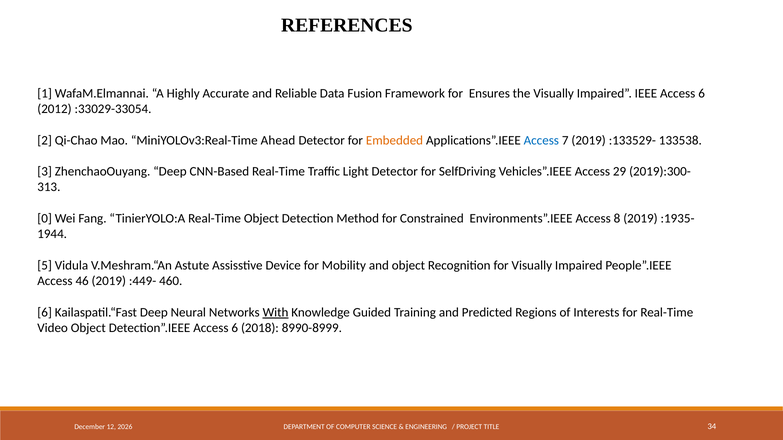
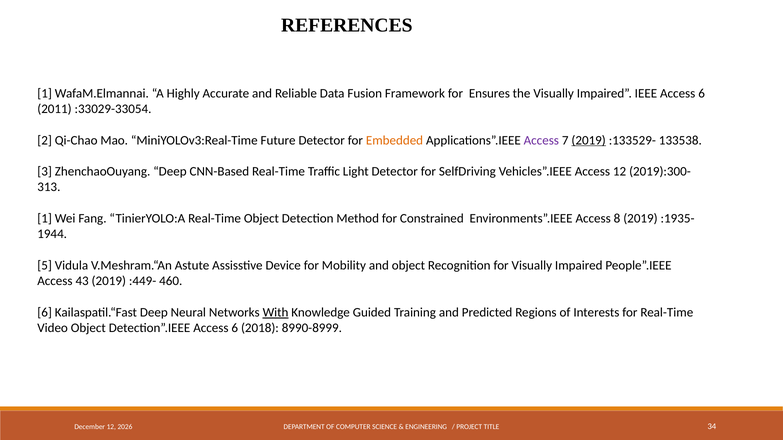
2012: 2012 -> 2011 (54, 109)
Ahead: Ahead -> Future (278, 140)
Access colour: blue -> purple (541, 140)
2019 underline: none -> present (589, 140)
Access 29: 29 -> 12 (620, 172)
0: 0 -> 1 (45, 219)
46: 46 -> 43 (82, 281)
